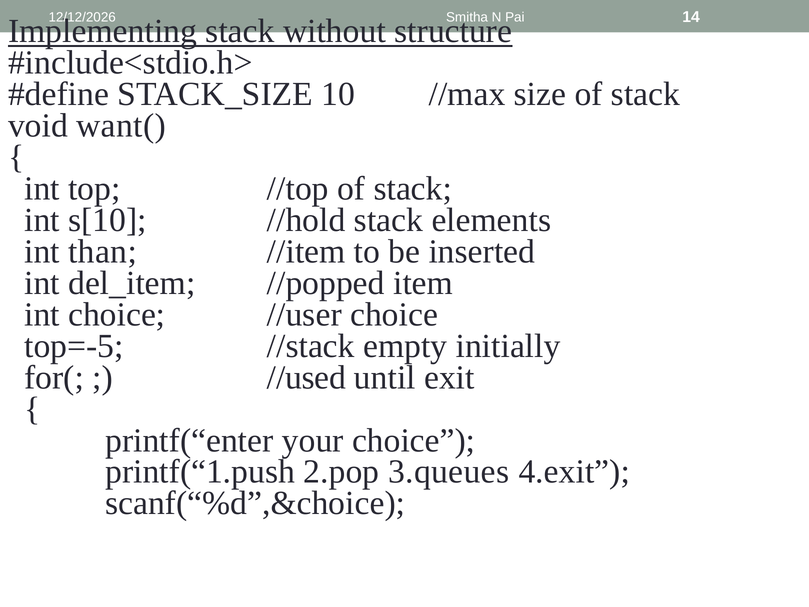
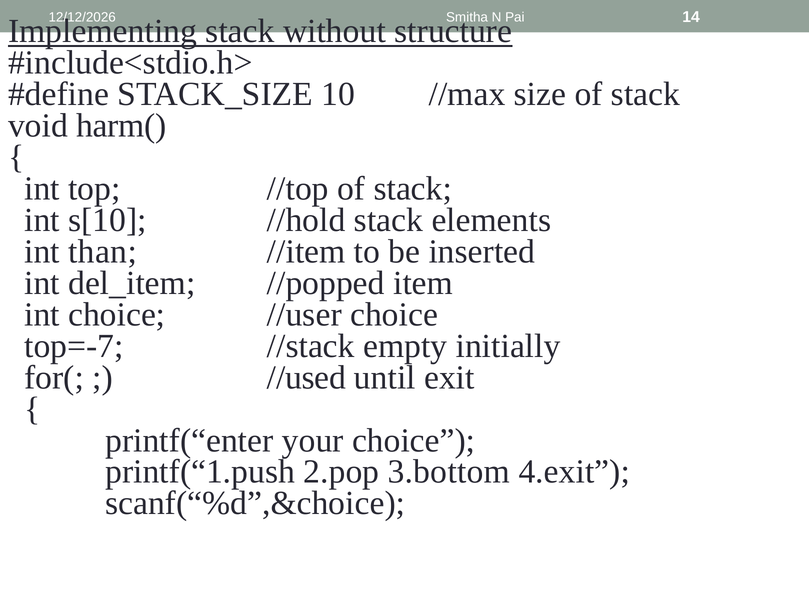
want(: want( -> harm( (121, 126)
top=-5: top=-5 -> top=-7 (74, 346)
3.queues: 3.queues -> 3.bottom (449, 472)
